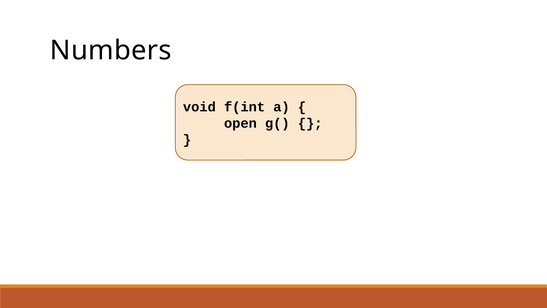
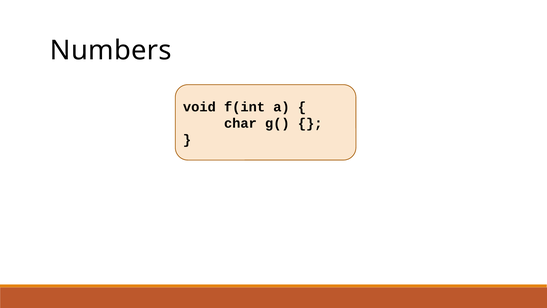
open: open -> char (240, 123)
